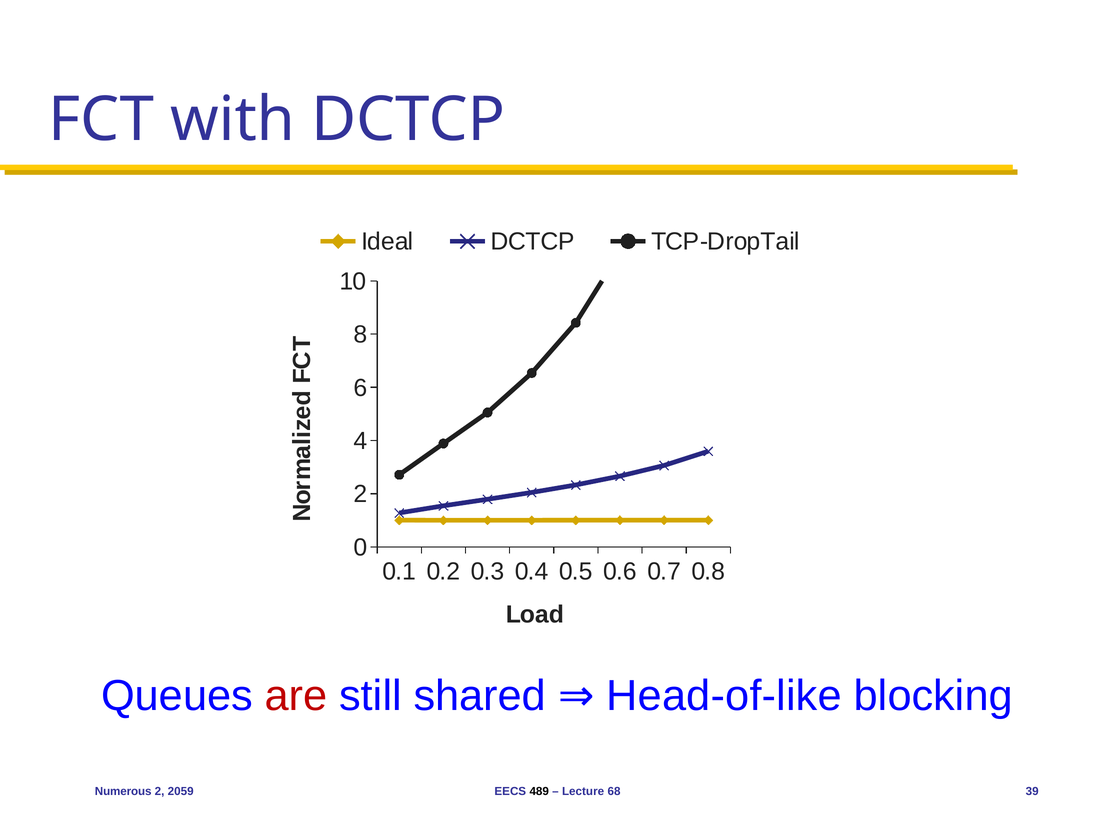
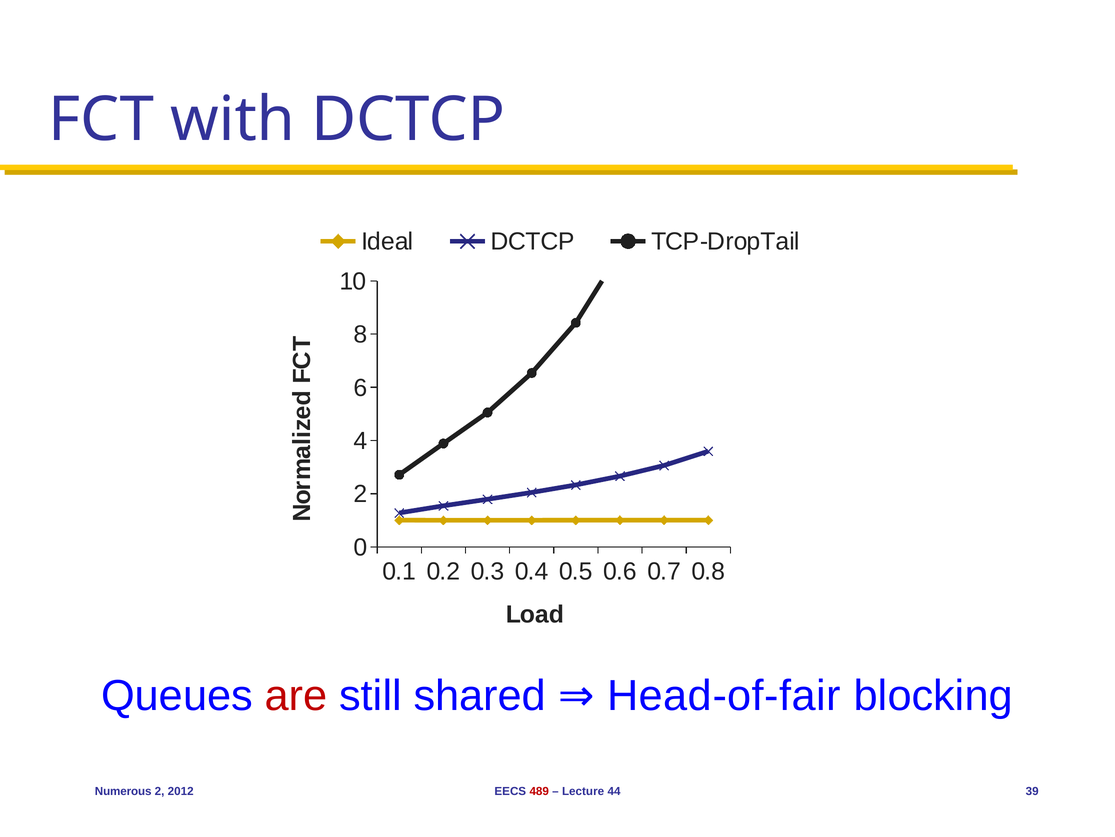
Head-of-like: Head-of-like -> Head-of-fair (724, 695)
2059: 2059 -> 2012 (181, 791)
489 colour: black -> red (539, 791)
68: 68 -> 44 (614, 791)
